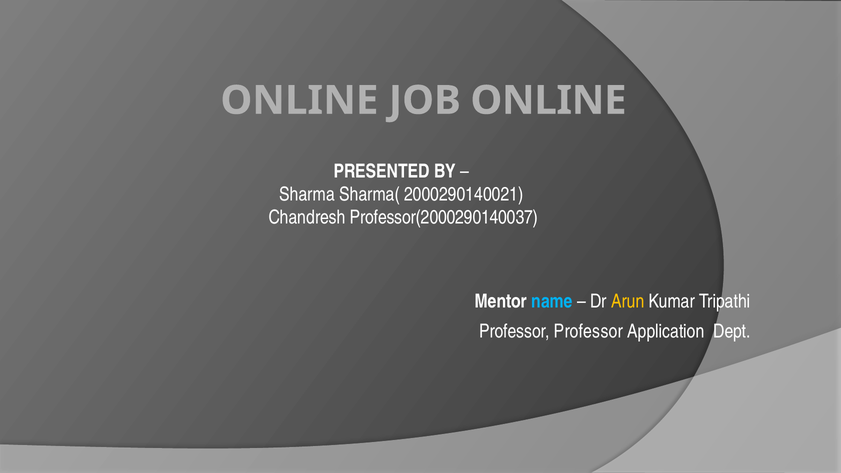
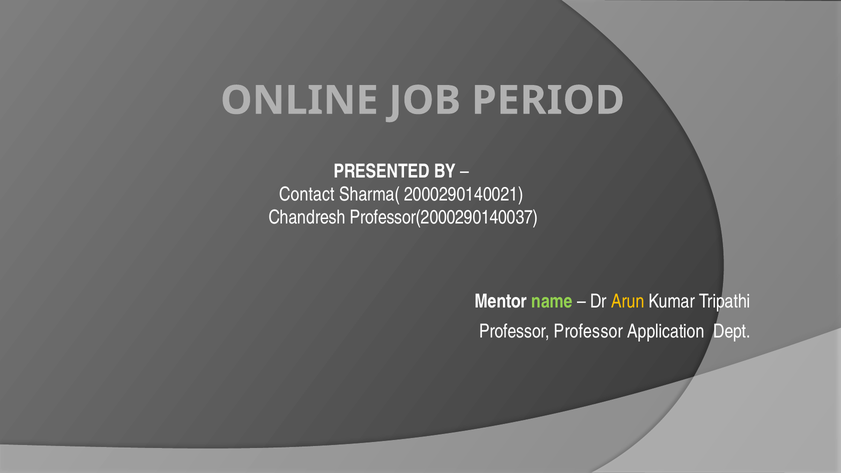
JOB ONLINE: ONLINE -> PERIOD (548, 101)
Sharma: Sharma -> Contact (307, 194)
name colour: light blue -> light green (552, 302)
